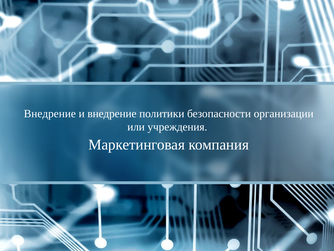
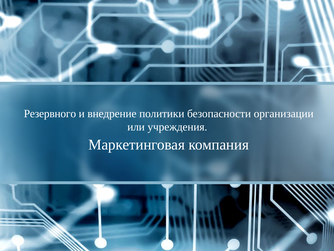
Внедрение: Внедрение -> Резервного (50, 113)
